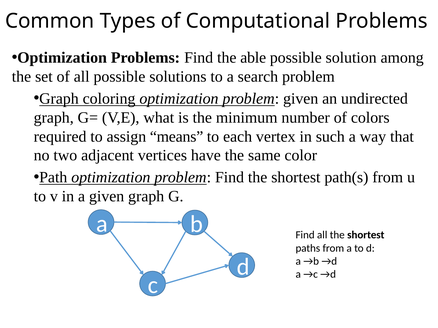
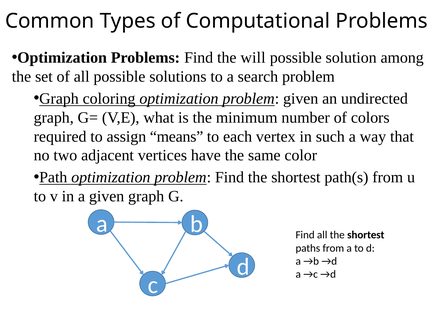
able: able -> will (253, 58)
